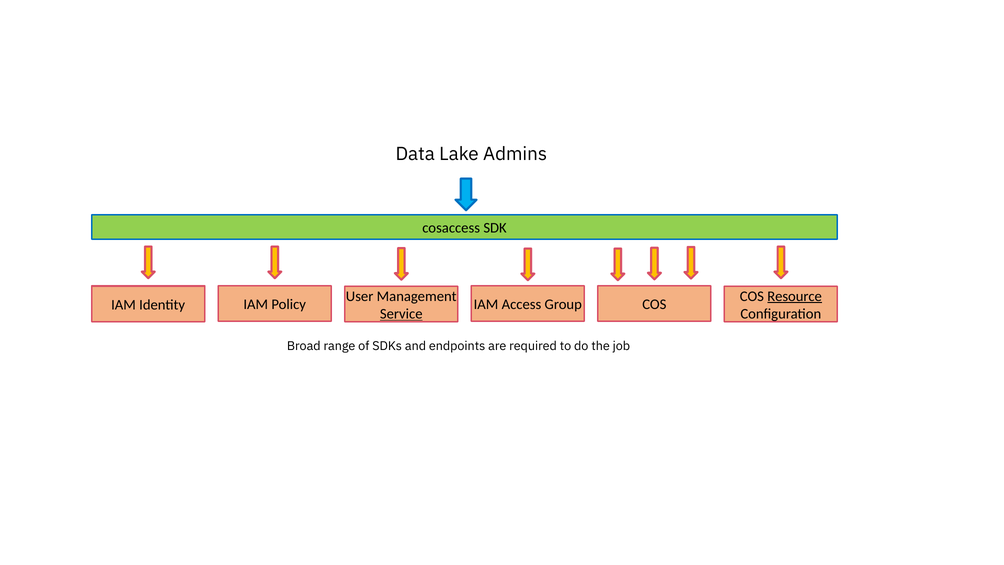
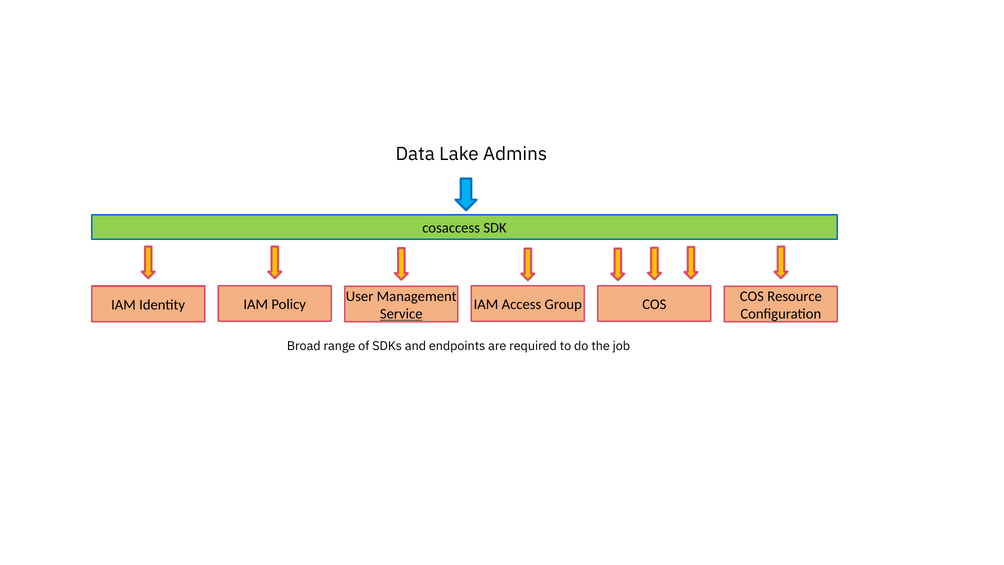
Resource underline: present -> none (795, 296)
